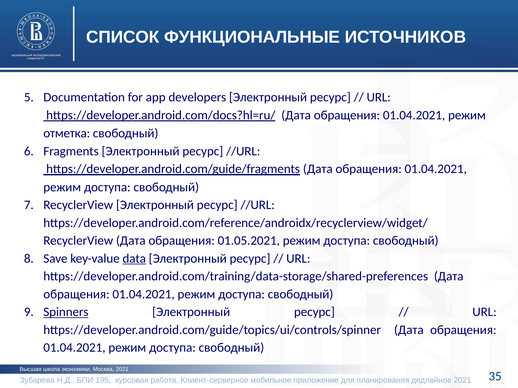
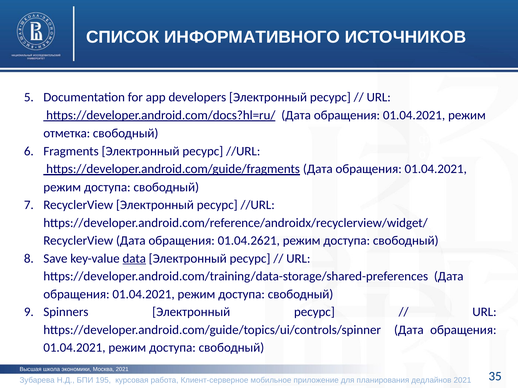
ФУНКЦИОНАЛЬНЫЕ: ФУНКЦИОНАЛЬНЫЕ -> ИНФОРМАТИВНОГО (252, 37)
01.05.2021: 01.05.2021 -> 01.04.2621 (249, 241)
Spinners underline: present -> none (66, 312)
